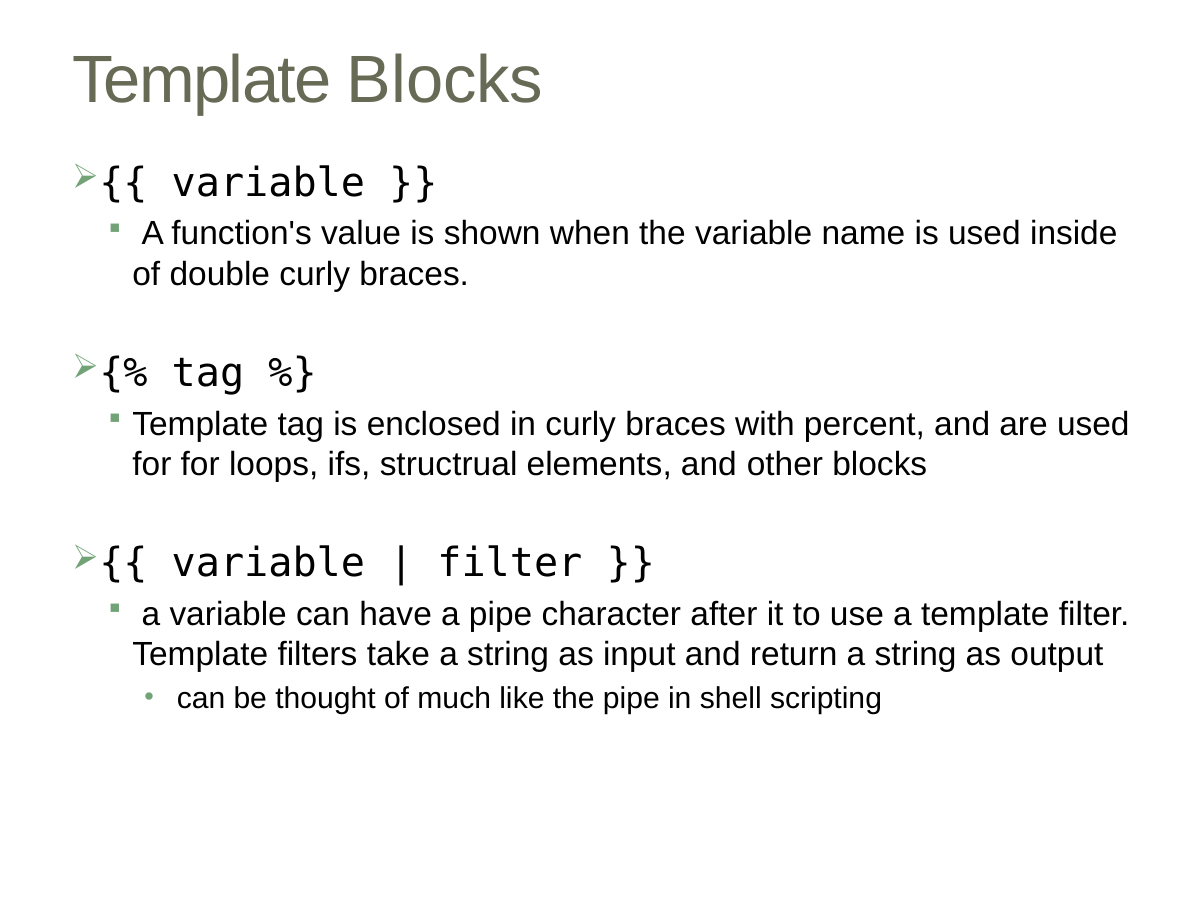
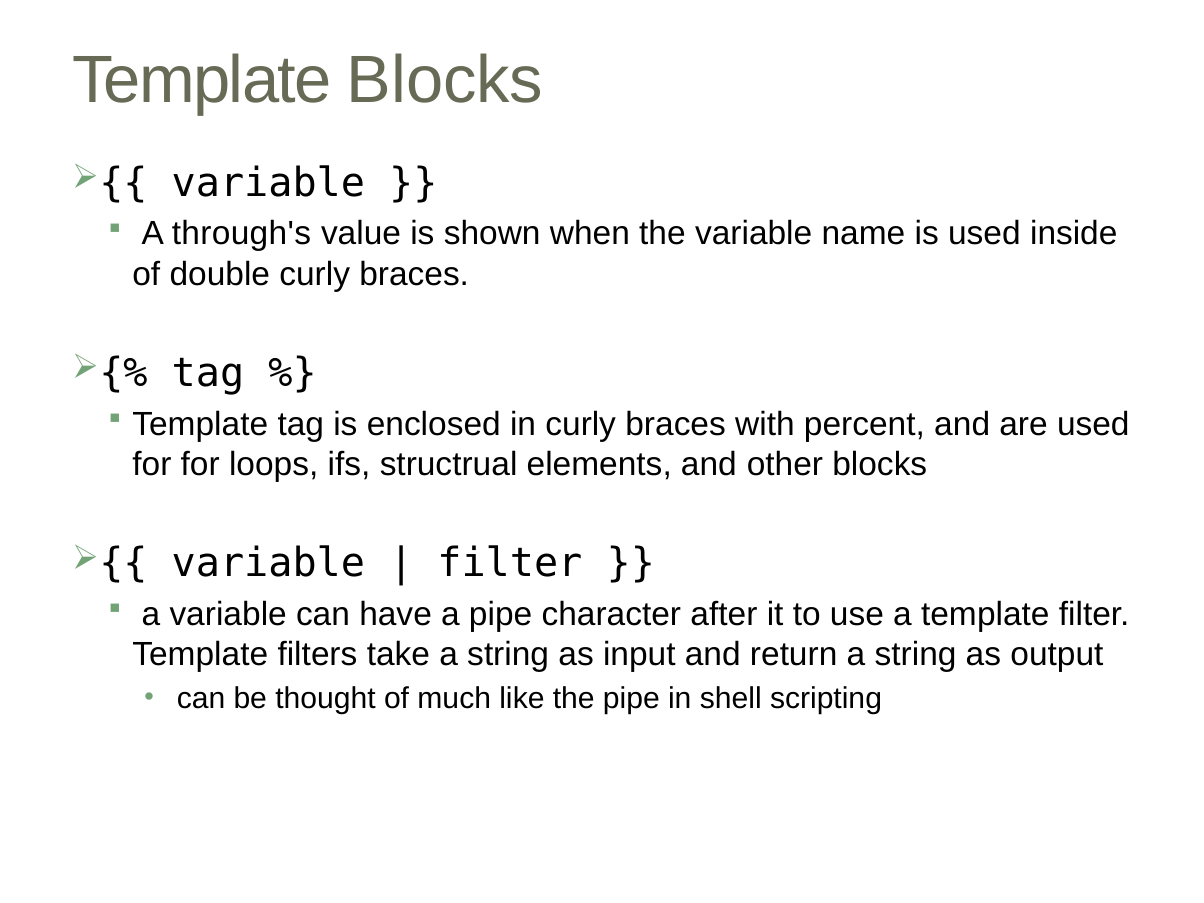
function's: function's -> through's (241, 234)
